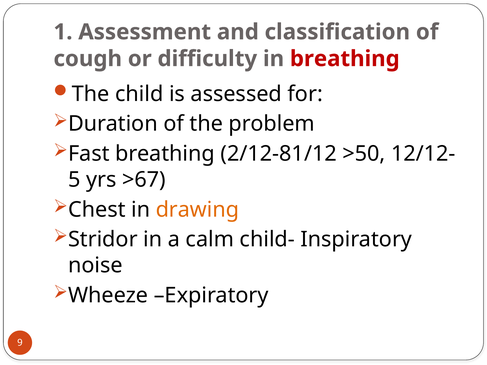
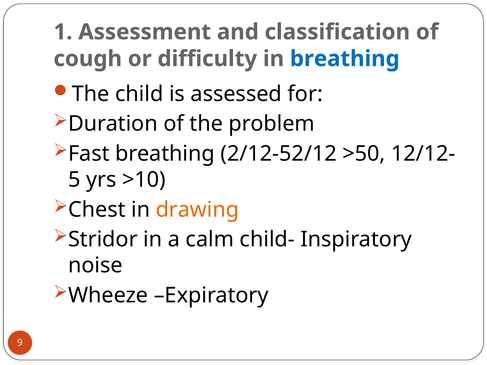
breathing colour: red -> blue (345, 59)
2/12-81/12: 2/12-81/12 -> 2/12-52/12 (279, 154)
>67: >67 -> >10 (144, 180)
